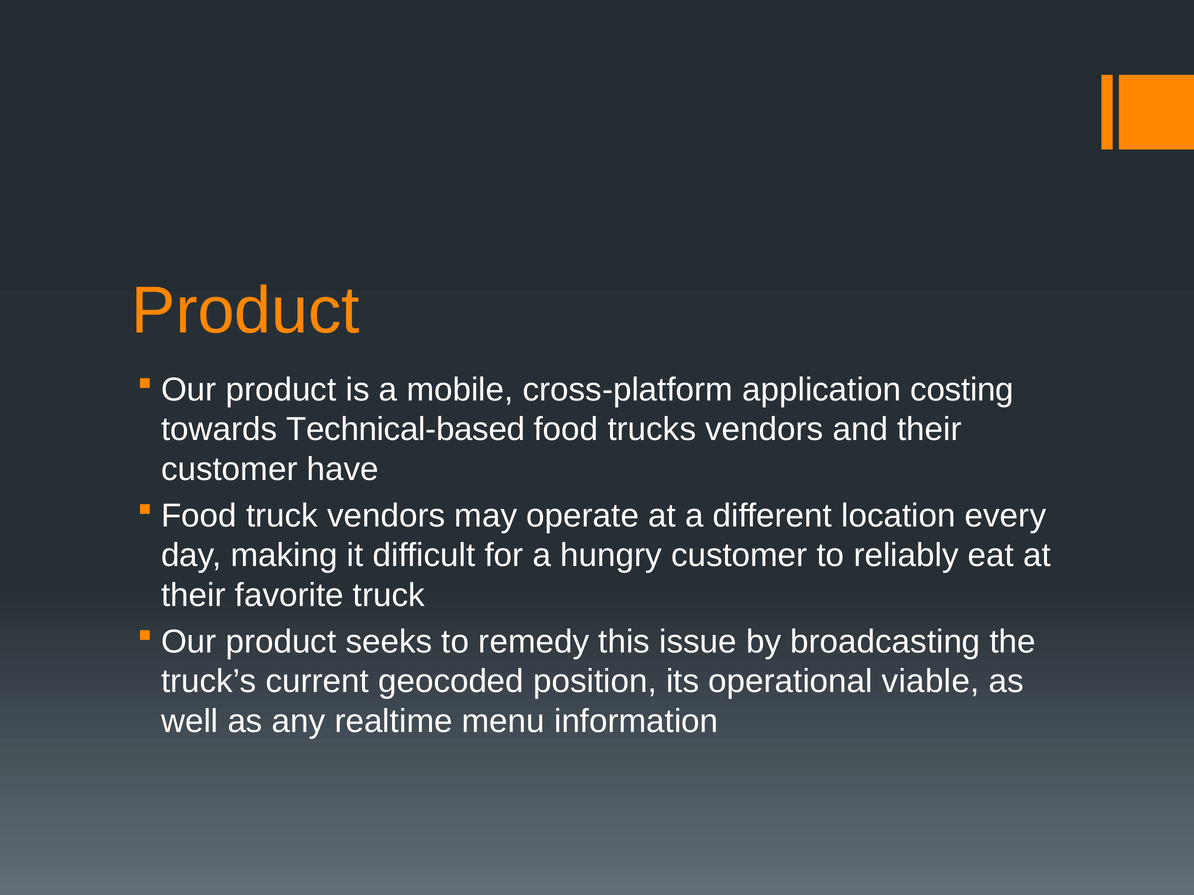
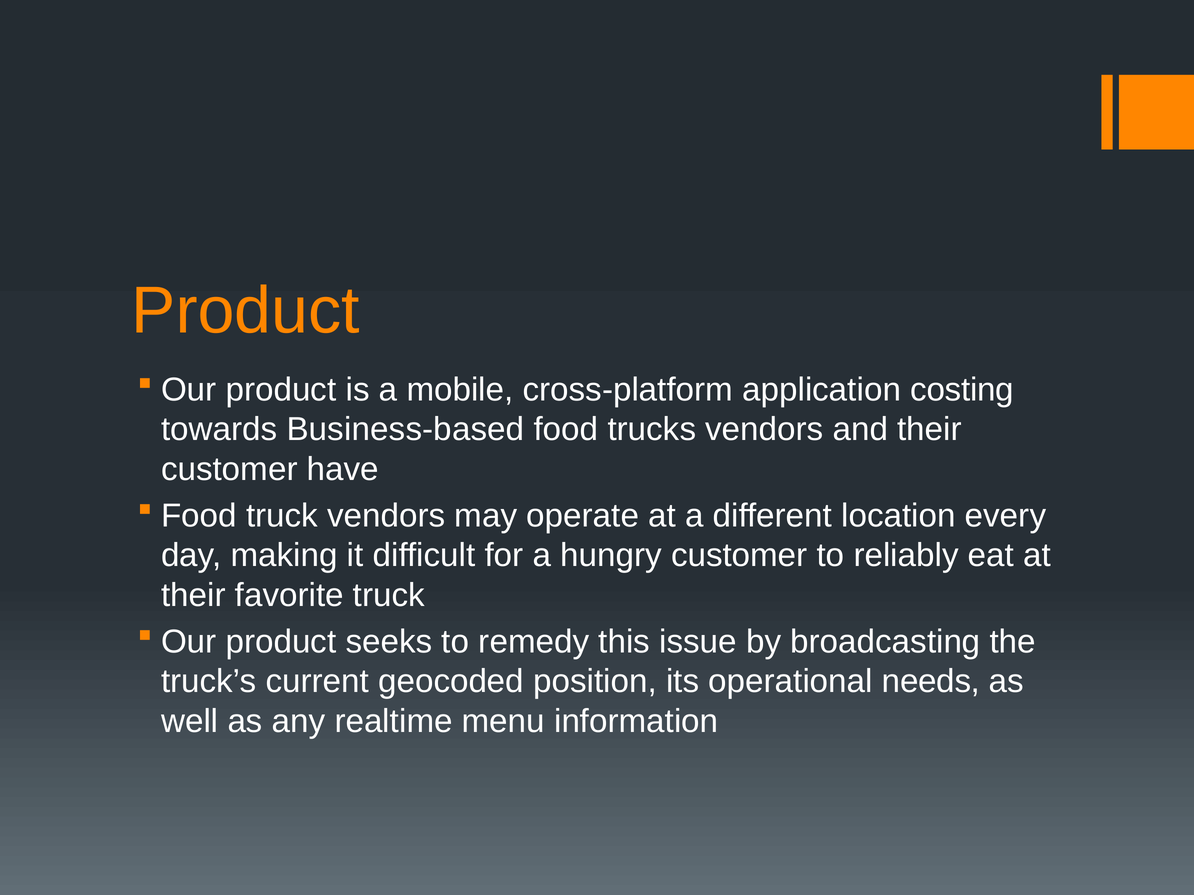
Technical-based: Technical-based -> Business-based (405, 430)
viable: viable -> needs (931, 682)
